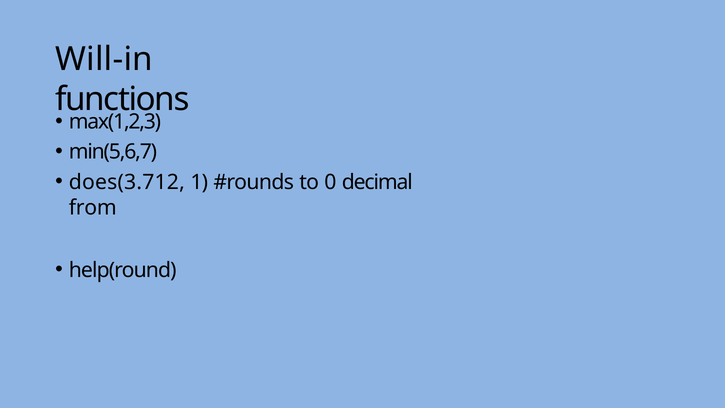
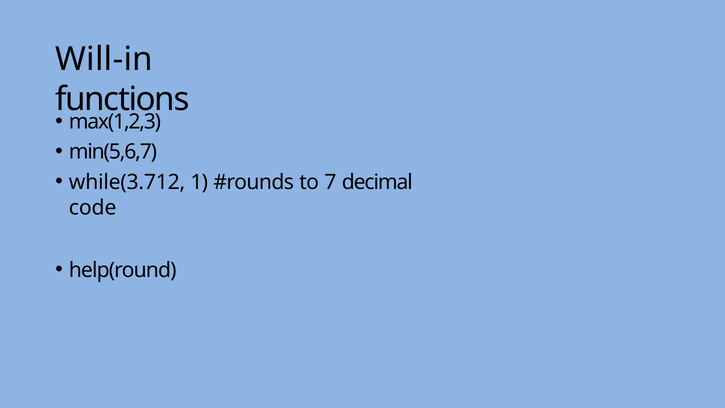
does(3.712: does(3.712 -> while(3.712 (127, 182)
0: 0 -> 7 (330, 182)
from: from -> code (93, 207)
